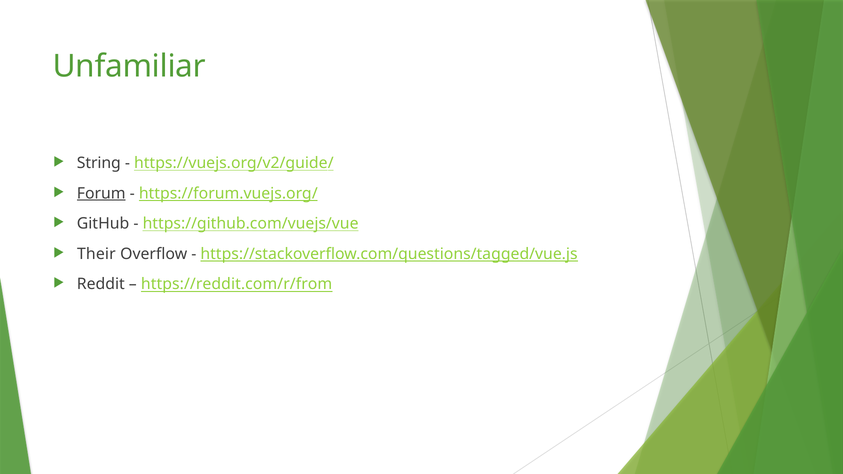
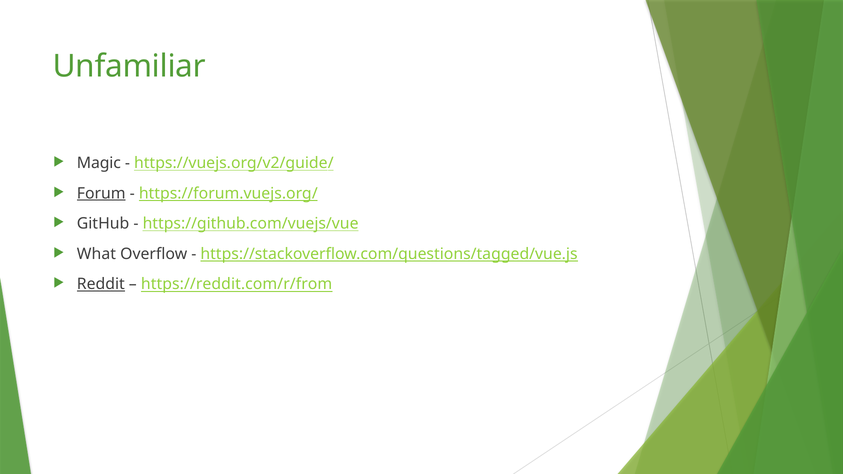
String: String -> Magic (99, 163)
Their: Their -> What (96, 254)
Reddit underline: none -> present (101, 284)
